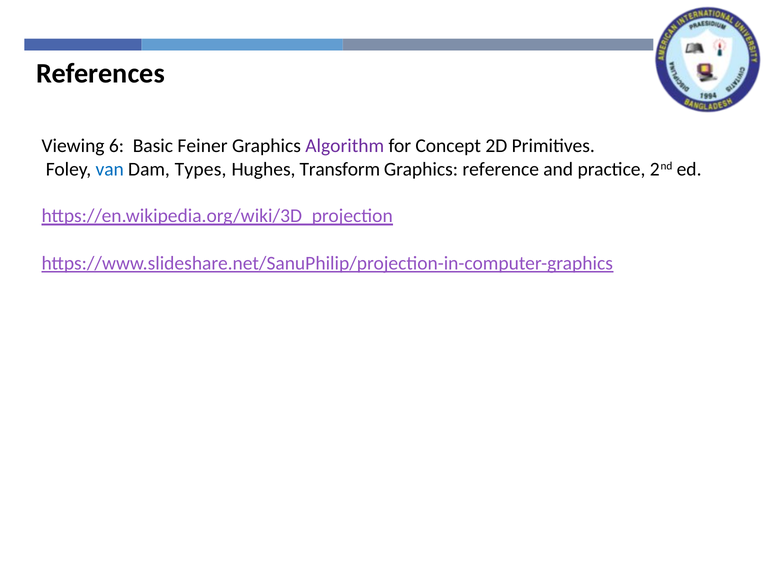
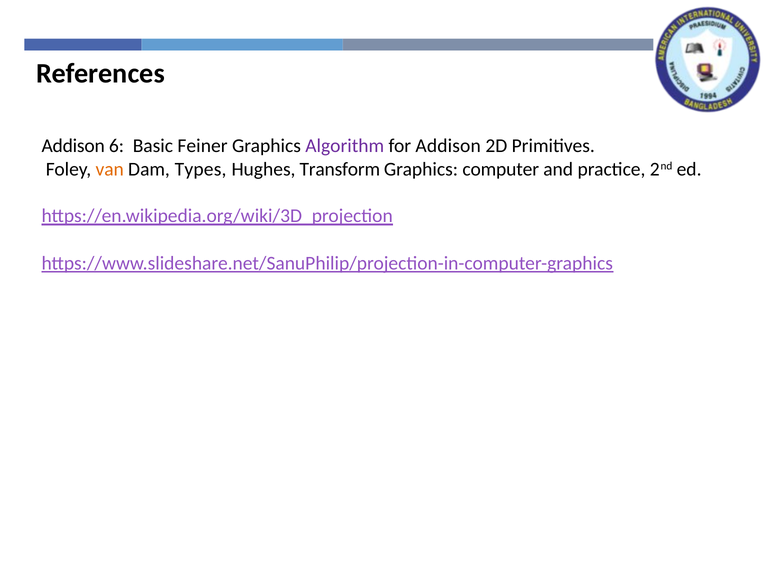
Viewing: Viewing -> Addison (73, 146)
for Concept: Concept -> Addison (448, 146)
van colour: blue -> orange (110, 169)
reference: reference -> computer (501, 169)
